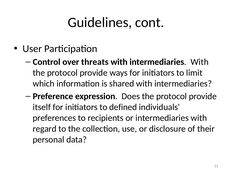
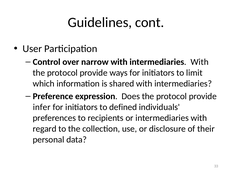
threats: threats -> narrow (95, 62)
itself: itself -> infer (42, 107)
